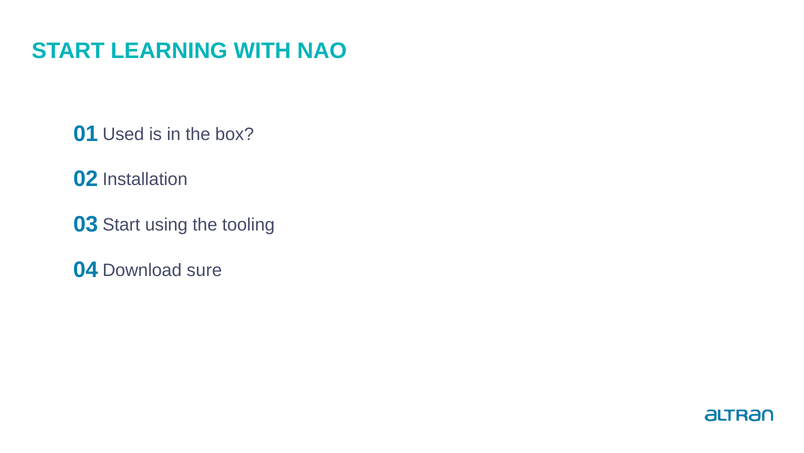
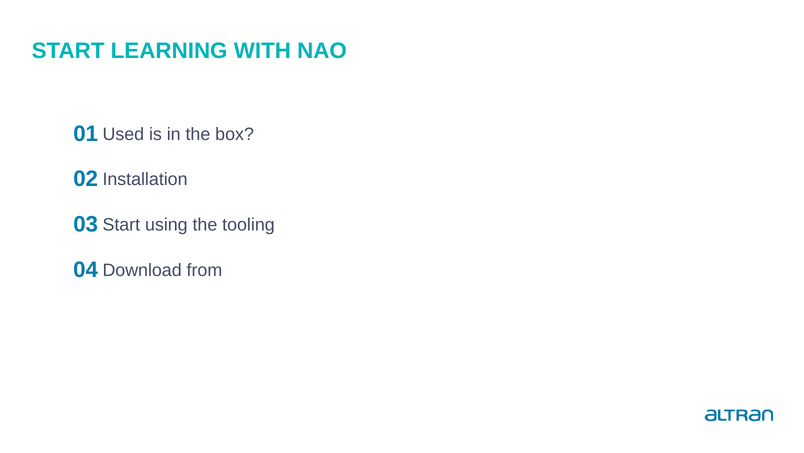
sure: sure -> from (204, 270)
